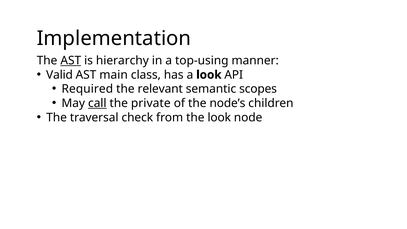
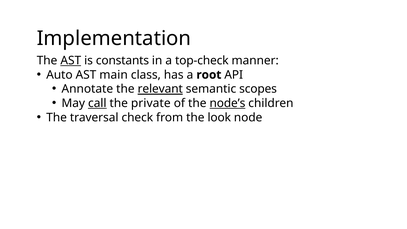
hierarchy: hierarchy -> constants (122, 61)
top-using: top-using -> top-check (202, 61)
Valid: Valid -> Auto (59, 75)
a look: look -> root (209, 75)
Required: Required -> Annotate (87, 89)
relevant underline: none -> present (160, 89)
node’s underline: none -> present (227, 103)
